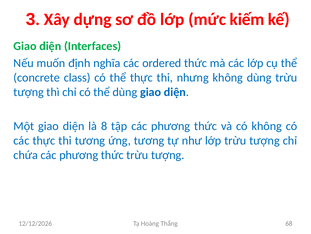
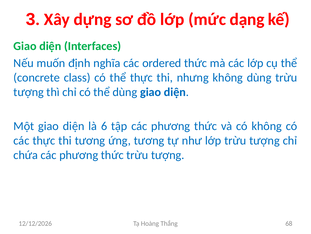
kiếm: kiếm -> dạng (247, 19)
8: 8 -> 6 (104, 126)
